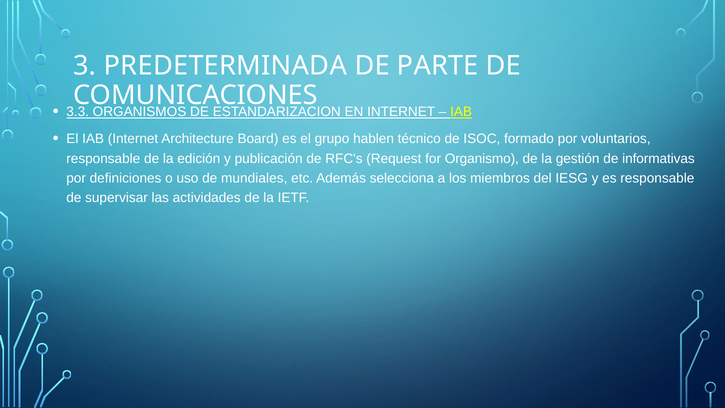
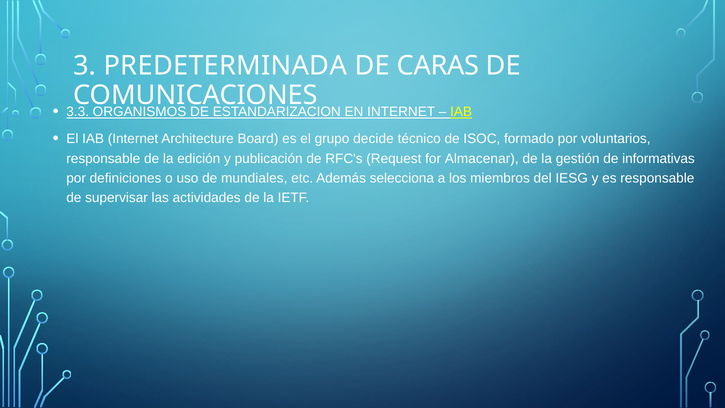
PARTE: PARTE -> CARAS (438, 66)
hablen: hablen -> decide (373, 139)
Organismo: Organismo -> Almacenar (482, 159)
